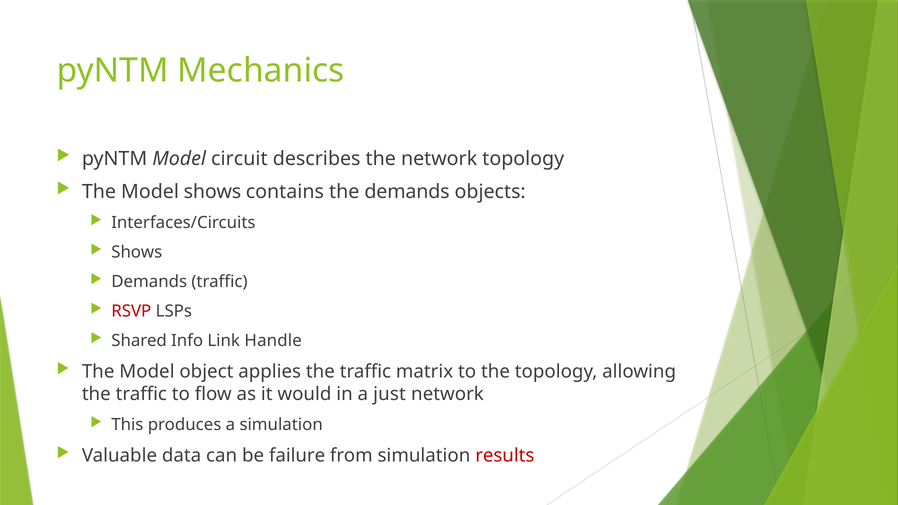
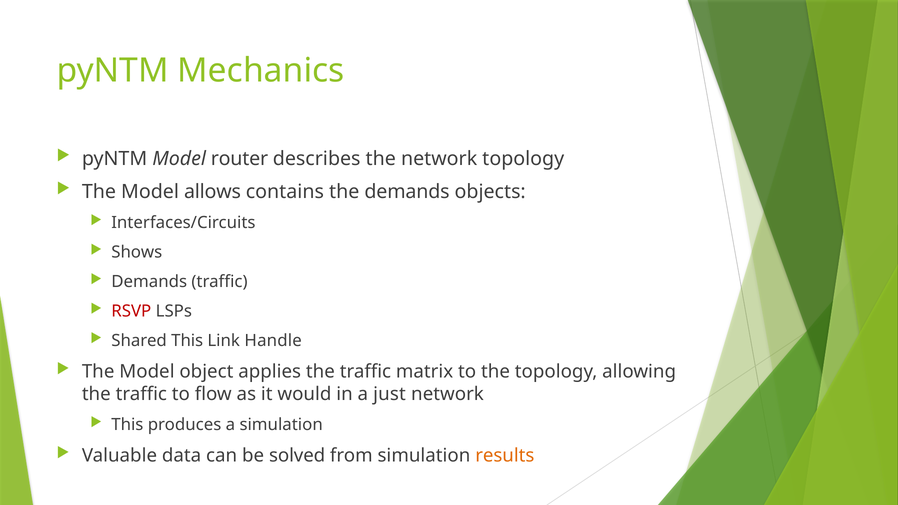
circuit: circuit -> router (239, 159)
Model shows: shows -> allows (212, 192)
Shared Info: Info -> This (187, 341)
failure: failure -> solved (297, 456)
results colour: red -> orange (505, 456)
